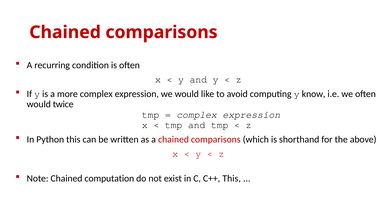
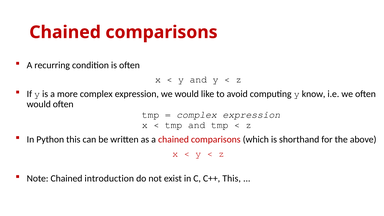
would twice: twice -> often (63, 104)
computation: computation -> introduction (109, 178)
